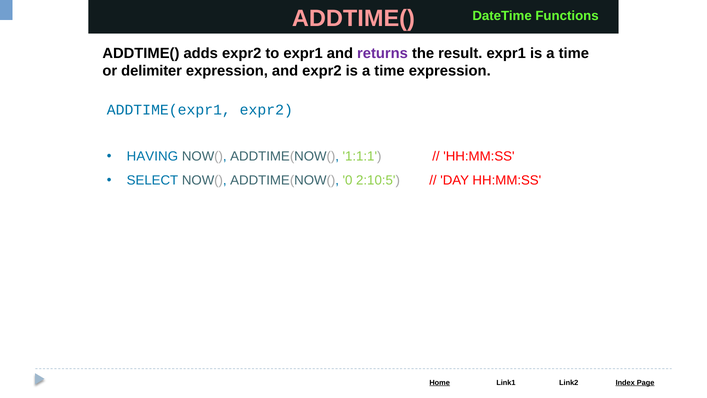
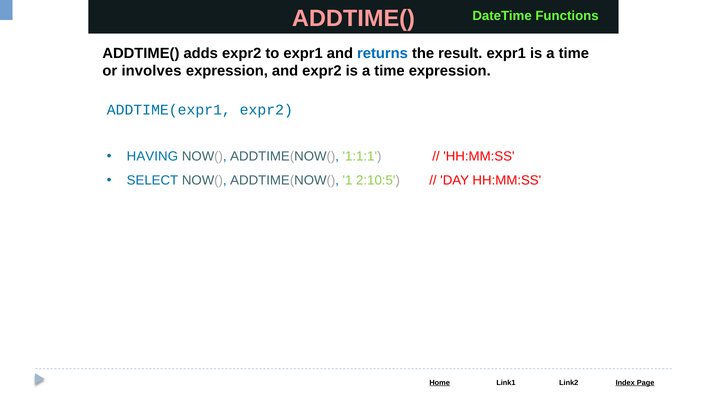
returns colour: purple -> blue (383, 53)
delimiter: delimiter -> involves (151, 71)
0: 0 -> 1 (348, 180)
